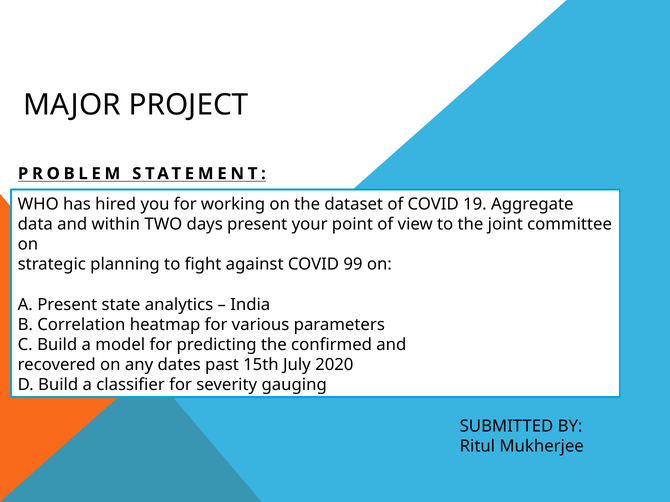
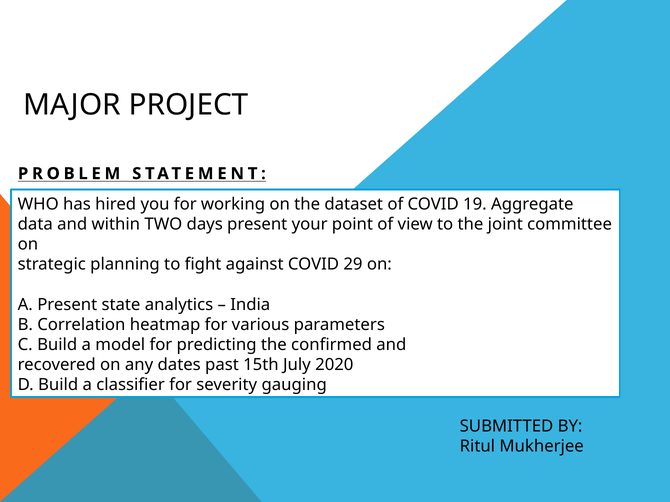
99: 99 -> 29 (353, 265)
